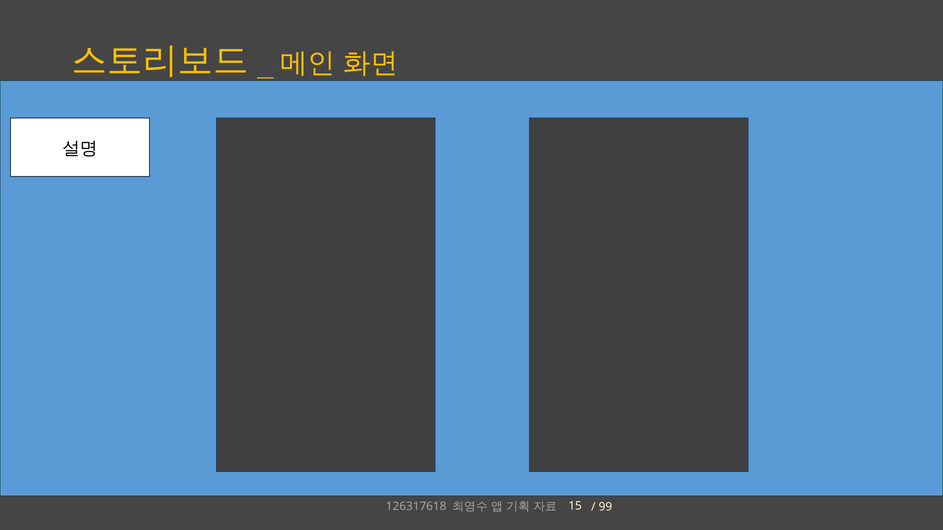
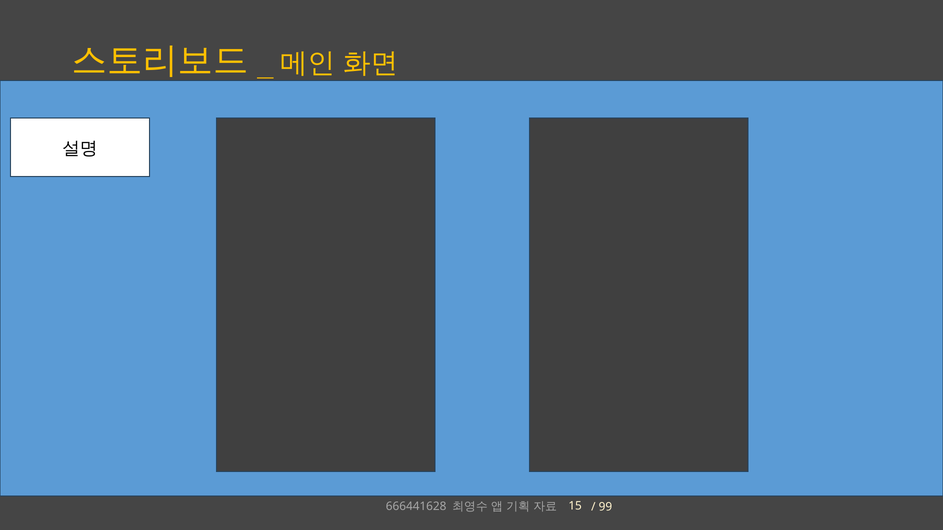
126317618: 126317618 -> 666441628 (416, 507)
